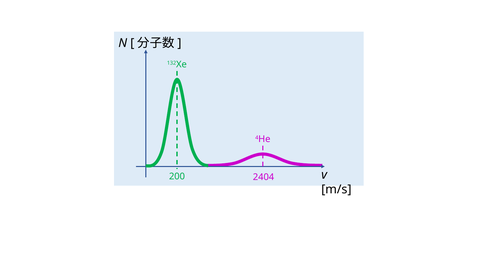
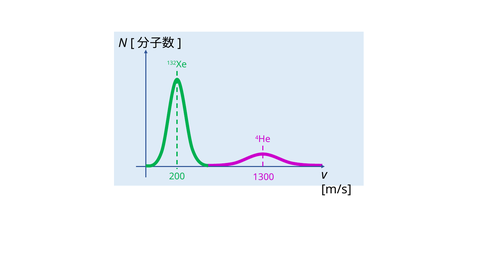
2404: 2404 -> 1300 (264, 177)
